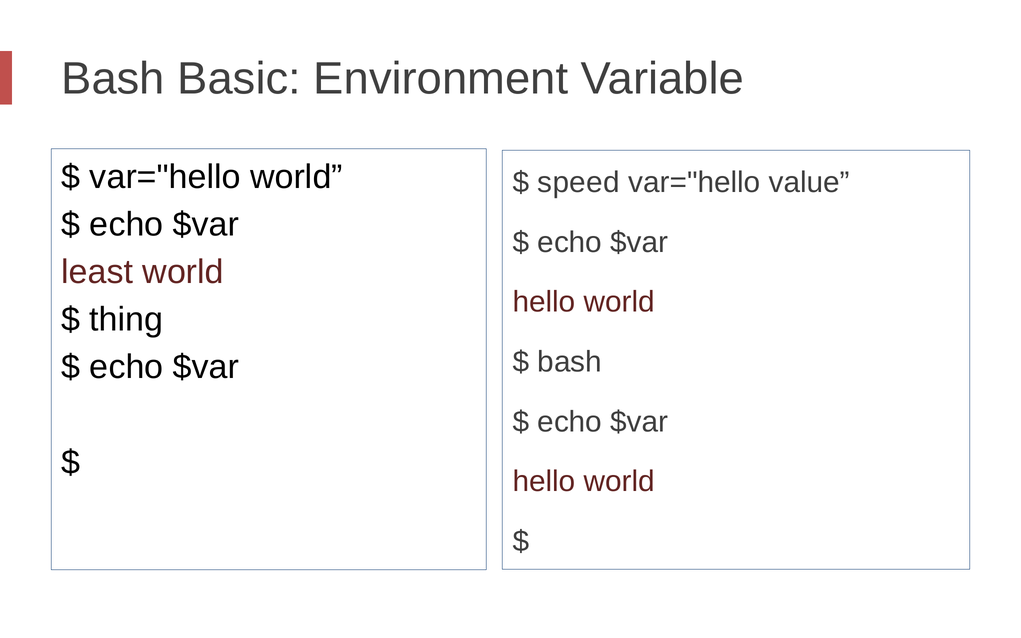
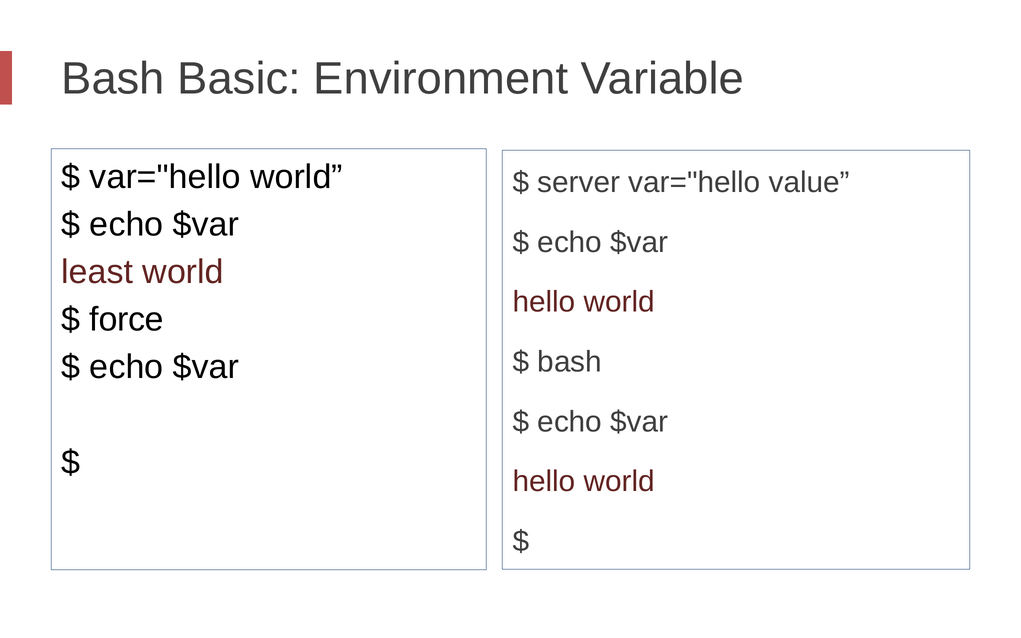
speed: speed -> server (579, 182)
thing: thing -> force (127, 320)
